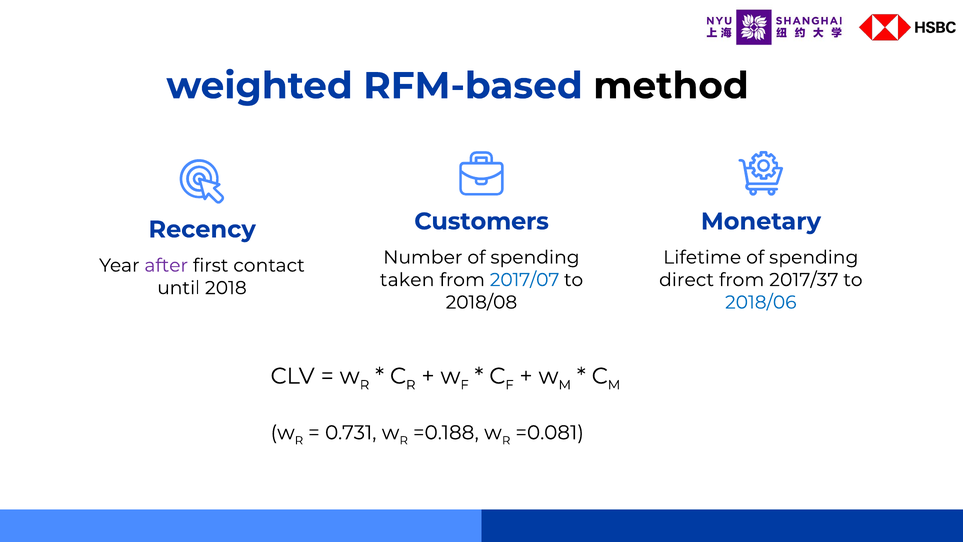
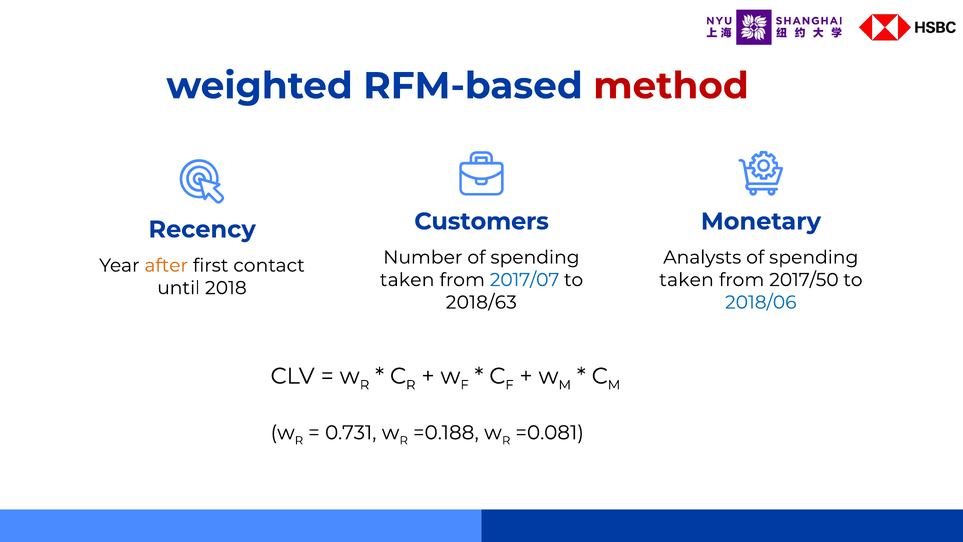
method colour: black -> red (671, 86)
Lifetime: Lifetime -> Analysts (702, 257)
after colour: purple -> orange (166, 265)
direct: direct -> taken (686, 280)
2017/37: 2017/37 -> 2017/50 (804, 280)
2018/08: 2018/08 -> 2018/63 (481, 302)
